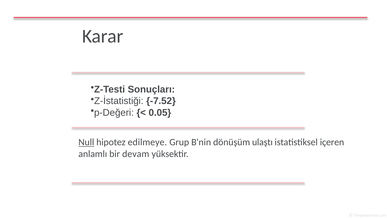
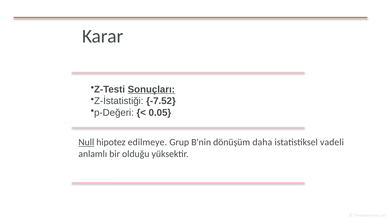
Sonuçları underline: none -> present (151, 89)
ulaştı: ulaştı -> daha (262, 142)
içeren: içeren -> vadeli (332, 142)
devam: devam -> olduğu (136, 154)
